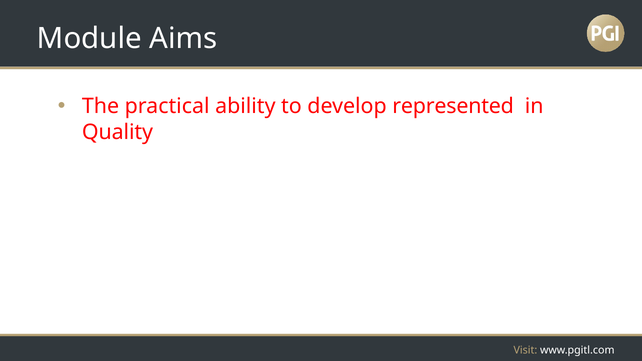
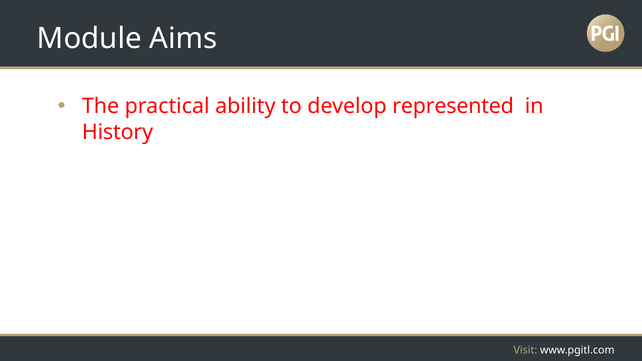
Quality: Quality -> History (117, 132)
